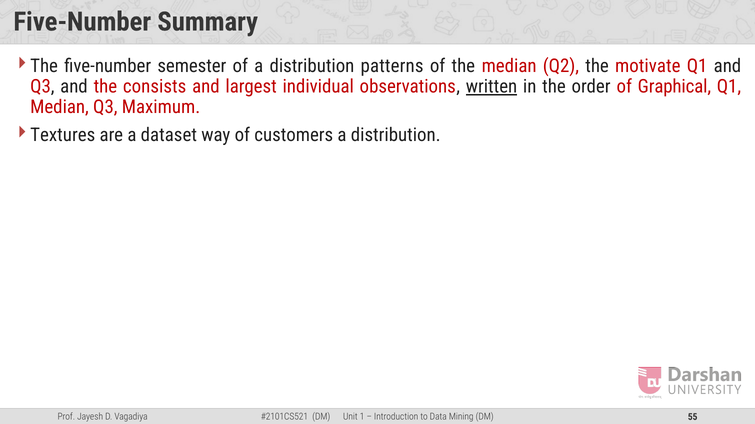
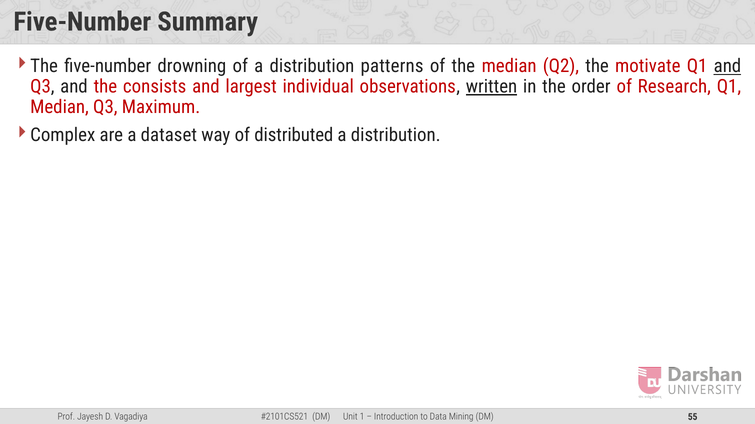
semester: semester -> drowning (192, 66)
and underline: none -> present (727, 66)
Graphical: Graphical -> Research (674, 87)
Textures: Textures -> Complex (63, 135)
customers: customers -> distributed (294, 135)
